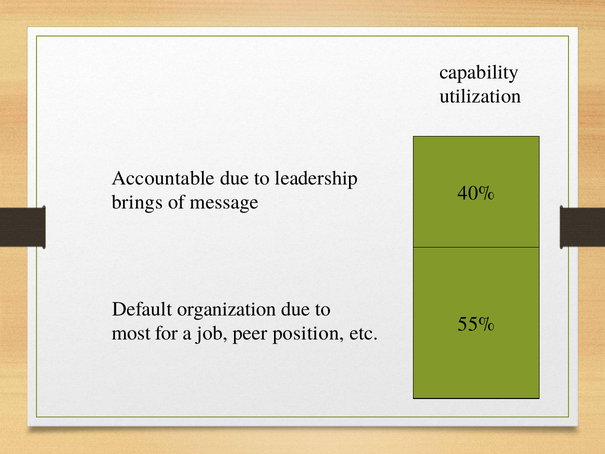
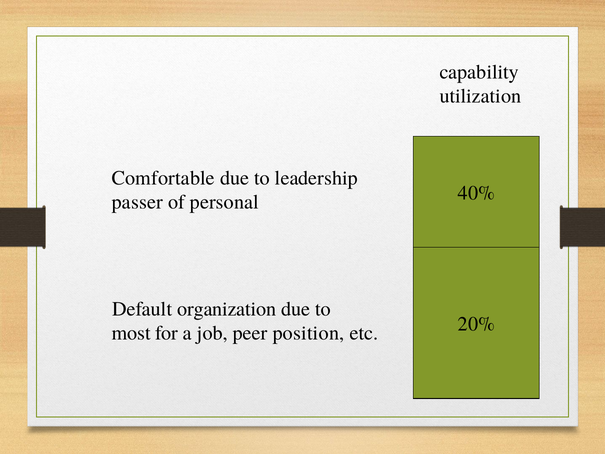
Accountable: Accountable -> Comfortable (163, 178)
brings: brings -> passer (137, 202)
message: message -> personal (224, 202)
55%: 55% -> 20% (476, 324)
